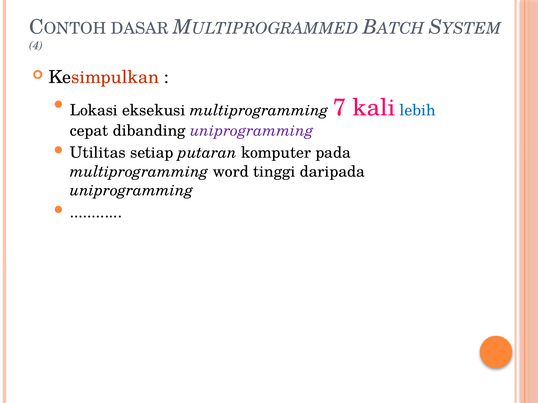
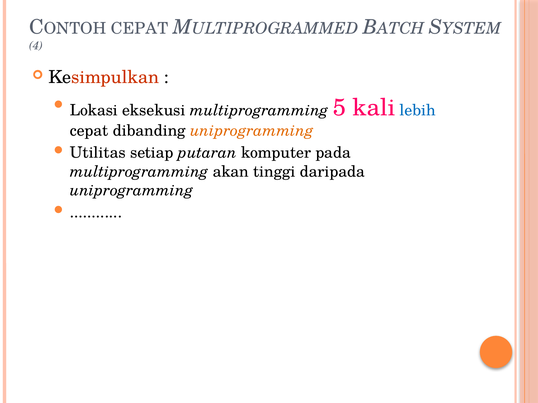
DASAR: DASAR -> CEPAT (140, 28)
7: 7 -> 5 (339, 108)
uniprogramming colour: purple -> orange (252, 131)
word: word -> akan (231, 172)
